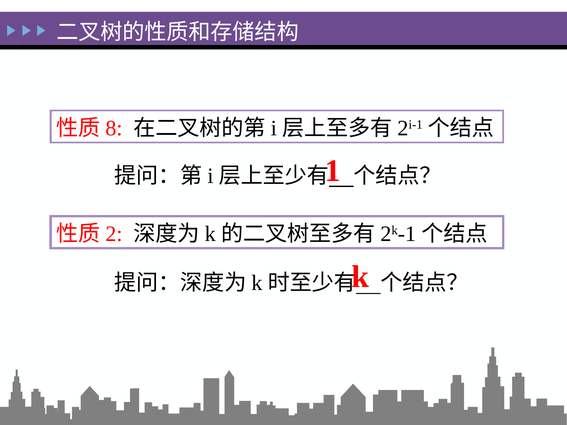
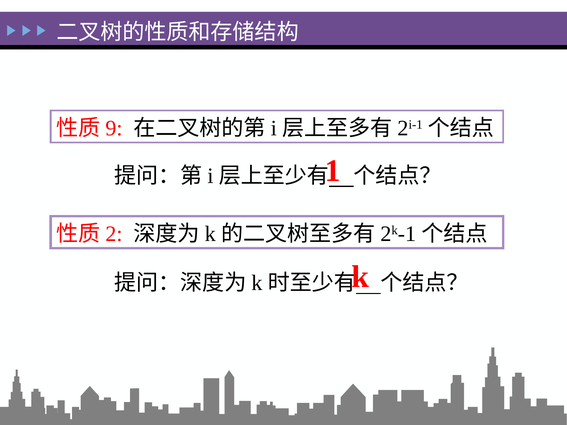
8: 8 -> 9 (114, 128)
